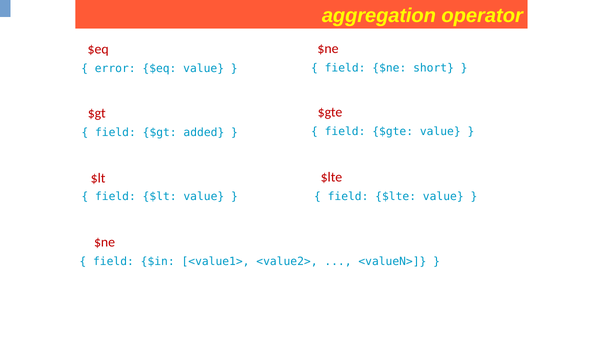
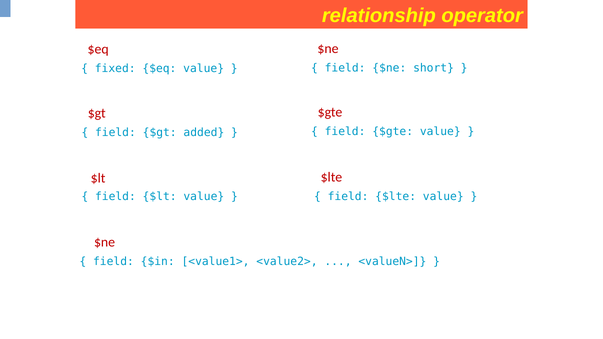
aggregation: aggregation -> relationship (379, 16)
error: error -> fixed (115, 69)
